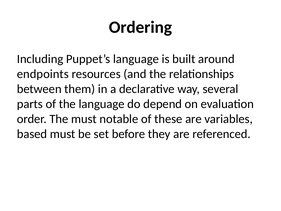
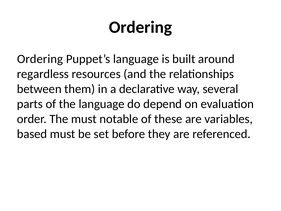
Including: Including -> Ordering (40, 59)
endpoints: endpoints -> regardless (43, 74)
